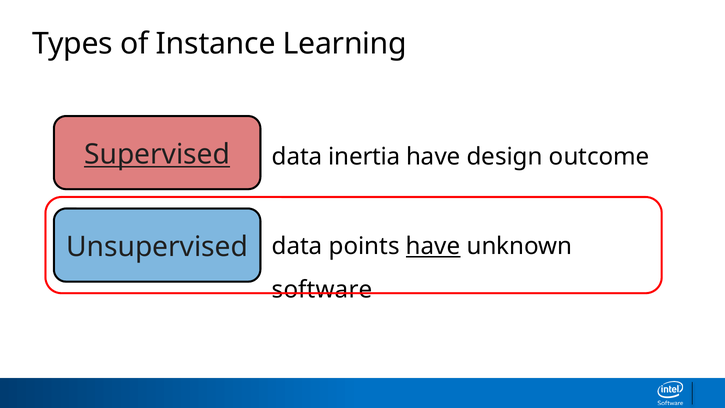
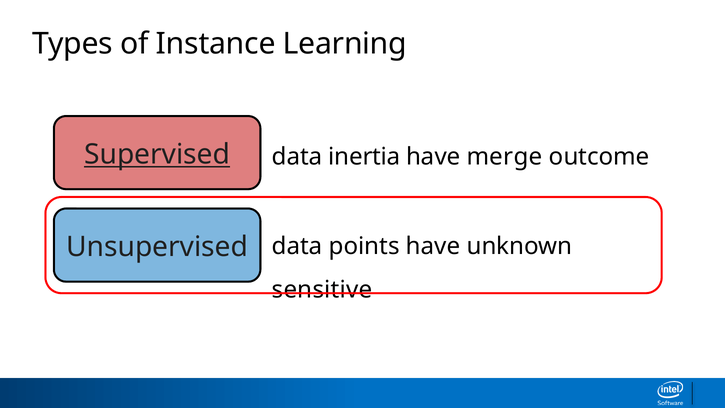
design: design -> merge (504, 157)
have underline: present -> none (433, 246)
software: software -> sensitive (322, 290)
